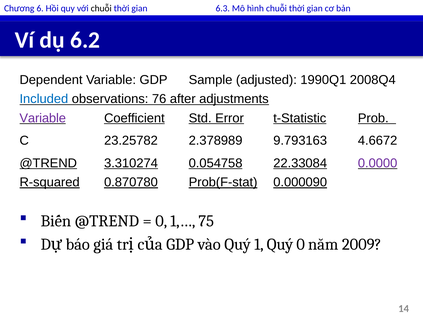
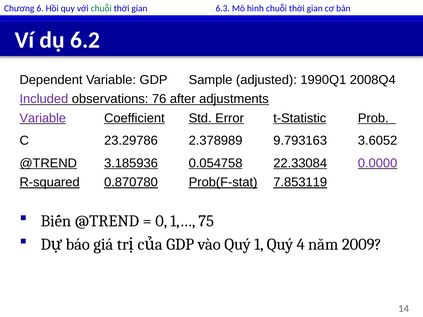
chuỗi colour: black -> green (101, 8)
Included colour: blue -> purple (44, 99)
23.25782: 23.25782 -> 23.29786 (131, 141)
4.6672: 4.6672 -> 3.6052 (378, 141)
3.310274: 3.310274 -> 3.185936 (131, 163)
0.000090: 0.000090 -> 7.853119 (300, 182)
Quý 0: 0 -> 4 (301, 245)
